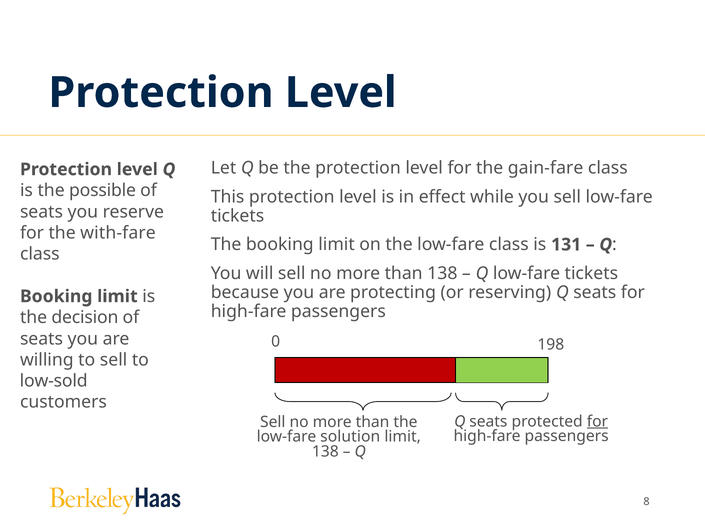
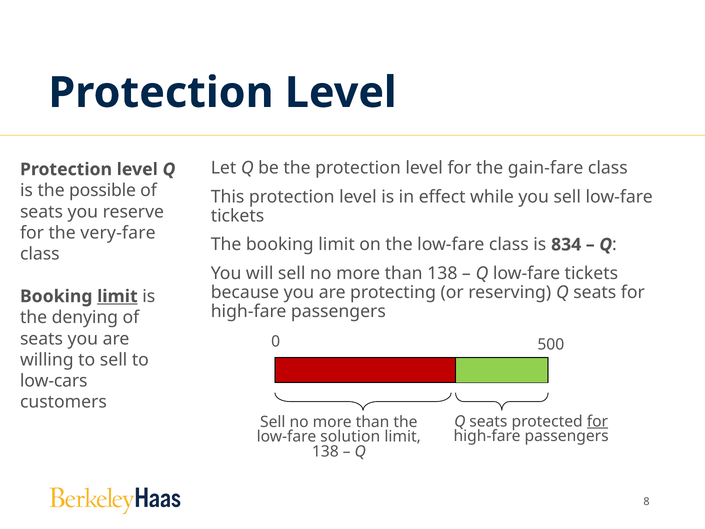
with-fare: with-fare -> very-fare (118, 233)
131: 131 -> 834 (566, 245)
limit underline: none -> present (117, 296)
decision: decision -> denying (85, 317)
198: 198 -> 500 (551, 345)
low-sold: low-sold -> low-cars (54, 381)
